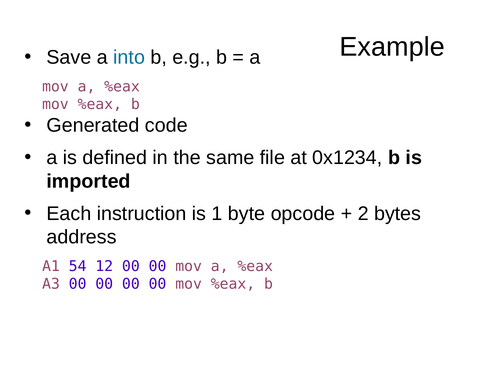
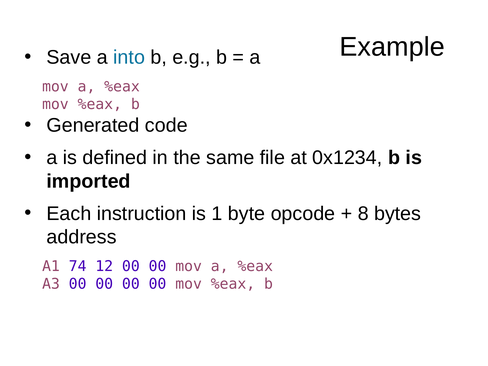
2: 2 -> 8 (363, 213)
54: 54 -> 74 (78, 266)
